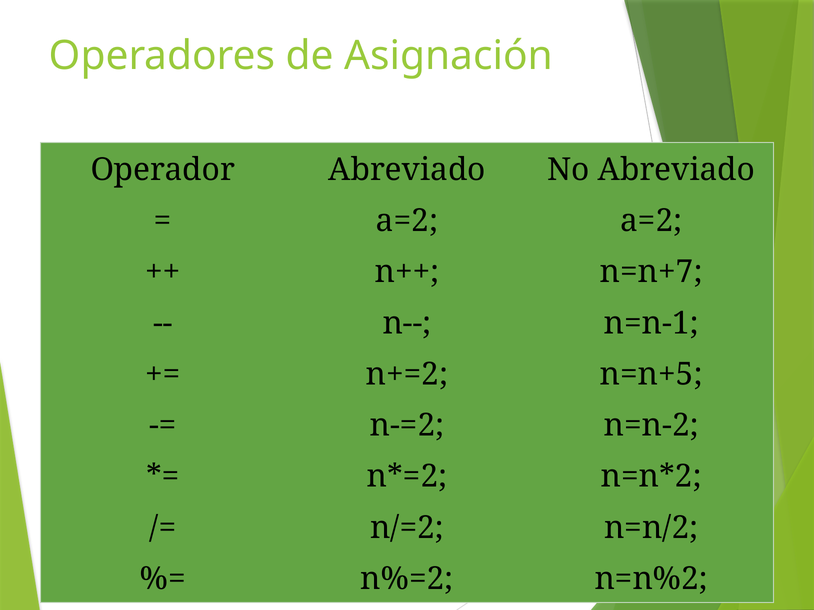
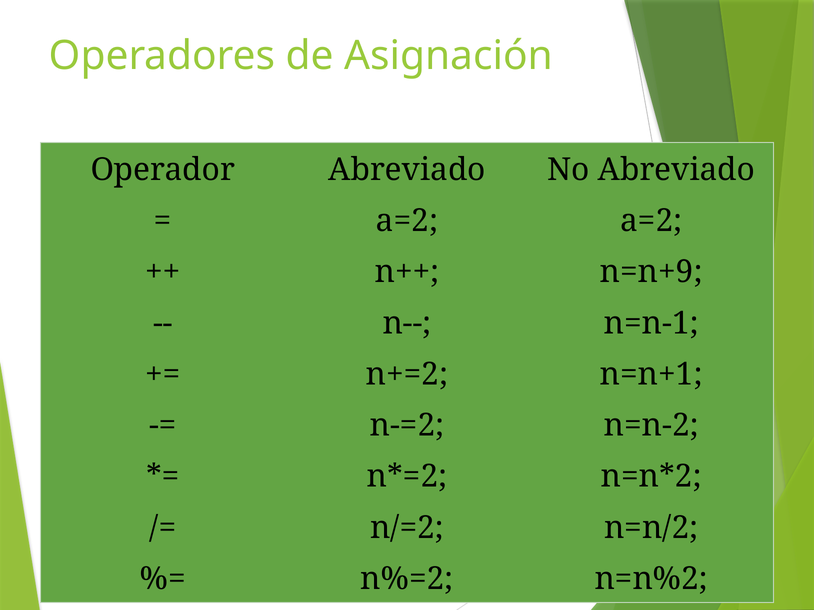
n=n+7: n=n+7 -> n=n+9 (651, 272)
n=n+5: n=n+5 -> n=n+1 (651, 375)
